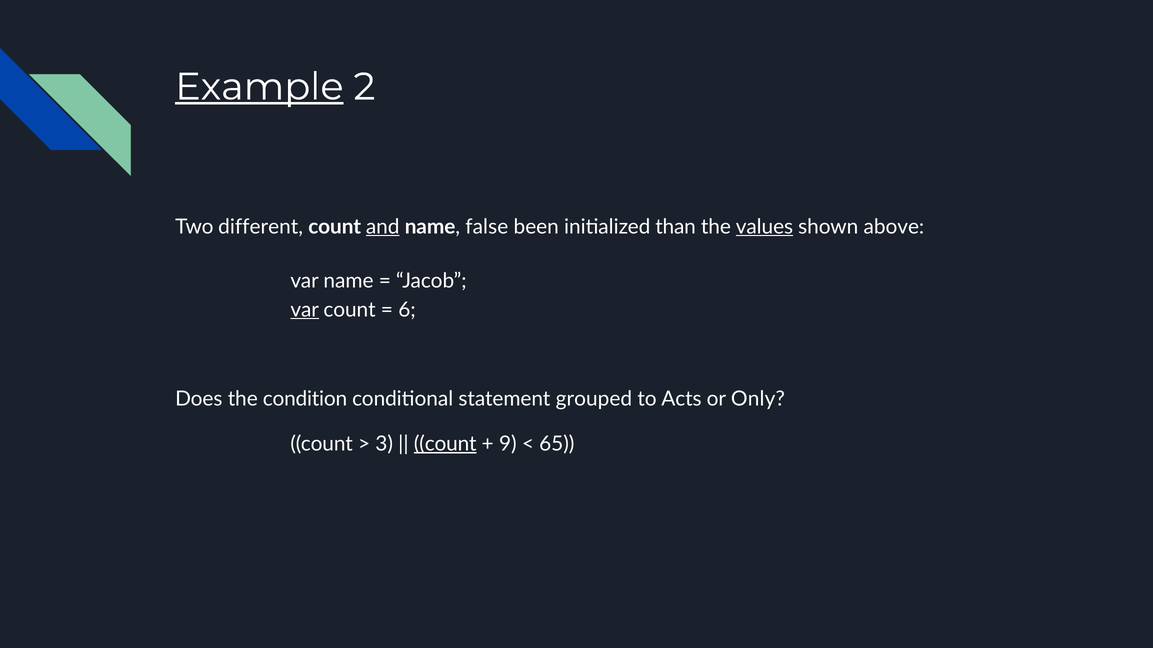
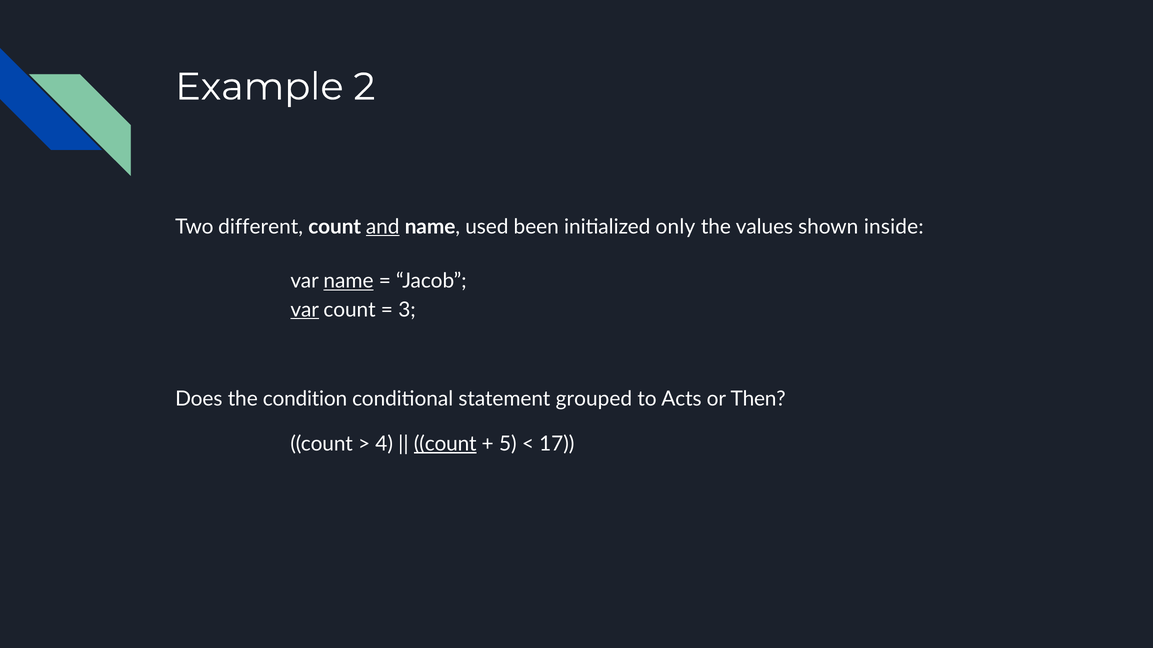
Example underline: present -> none (259, 87)
false: false -> used (487, 227)
than: than -> only (675, 227)
values underline: present -> none (764, 227)
above: above -> inside (894, 227)
name underline: none -> present (349, 281)
6: 6 -> 3 (407, 310)
Only: Only -> Then (758, 399)
3: 3 -> 4 (384, 444)
9: 9 -> 5 (508, 444)
65: 65 -> 17 (557, 444)
